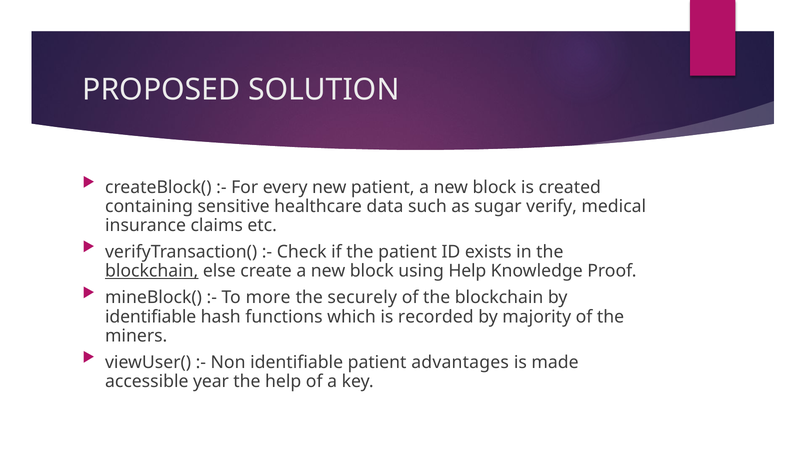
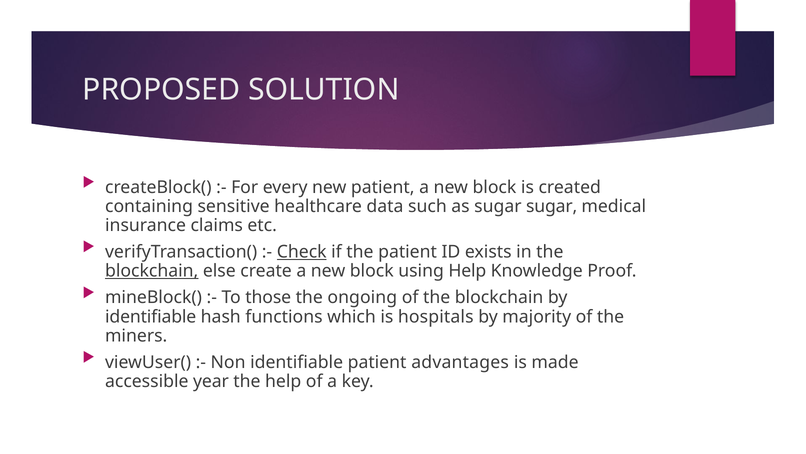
sugar verify: verify -> sugar (552, 206)
Check underline: none -> present (302, 252)
more: more -> those (268, 297)
securely: securely -> ongoing (362, 297)
recorded: recorded -> hospitals (436, 316)
